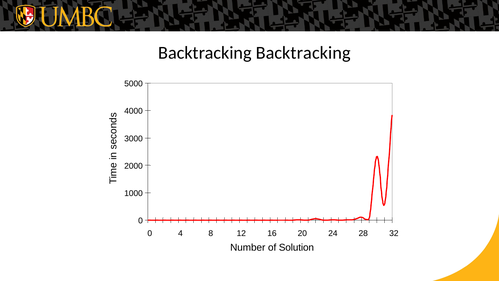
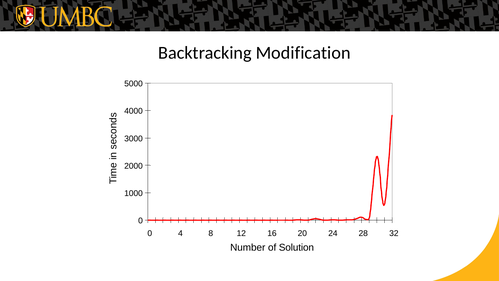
Backtracking Backtracking: Backtracking -> Modification (303, 53)
